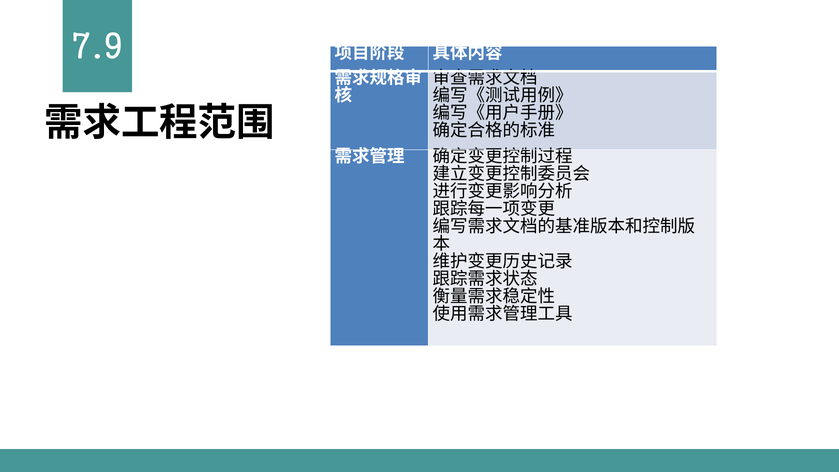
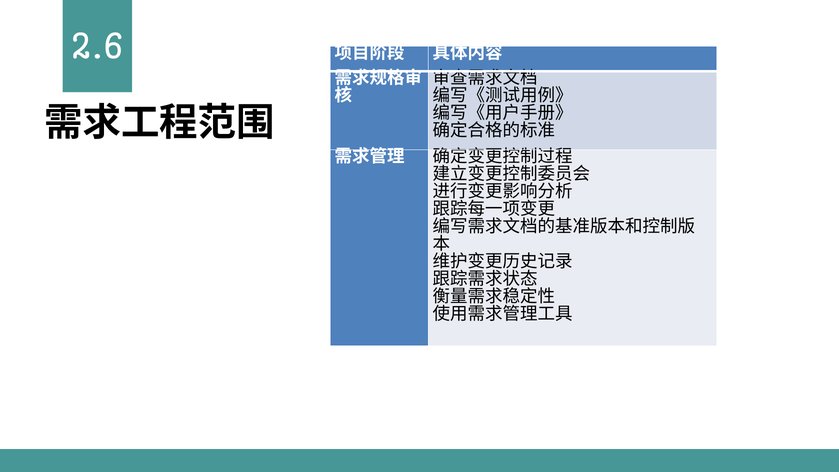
7.9: 7.9 -> 2.6 (97, 47)
